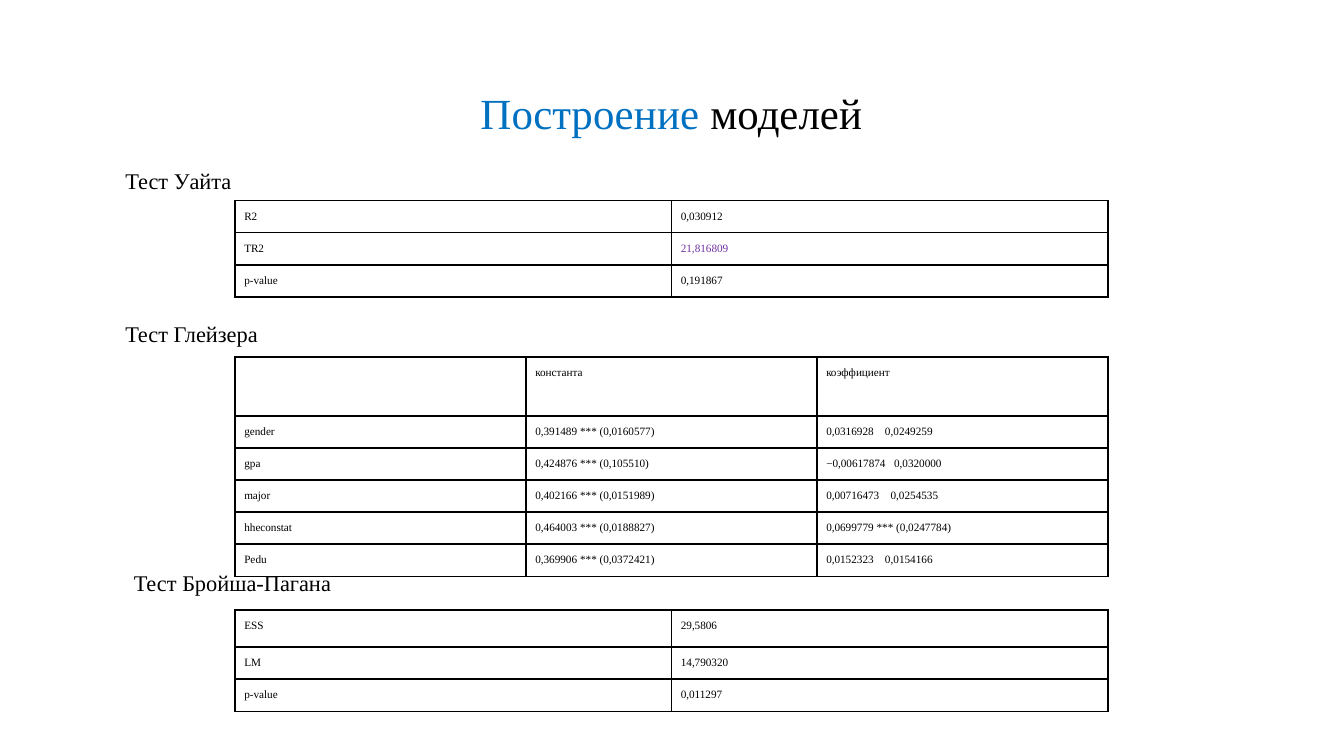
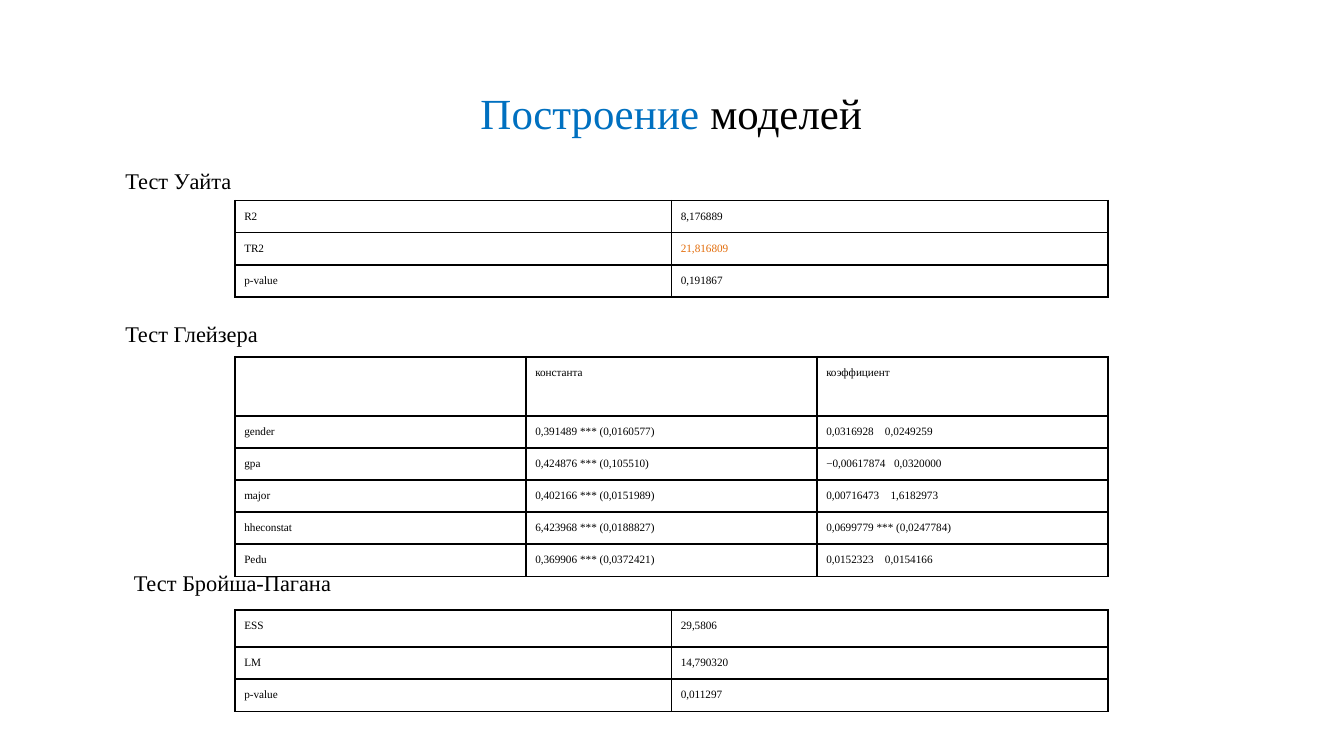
0,030912: 0,030912 -> 8,176889 (702, 216)
21,816809 colour: purple -> orange (705, 248)
0,0254535: 0,0254535 -> 1,6182973 (914, 495)
0,464003: 0,464003 -> 6,423968 (556, 527)
